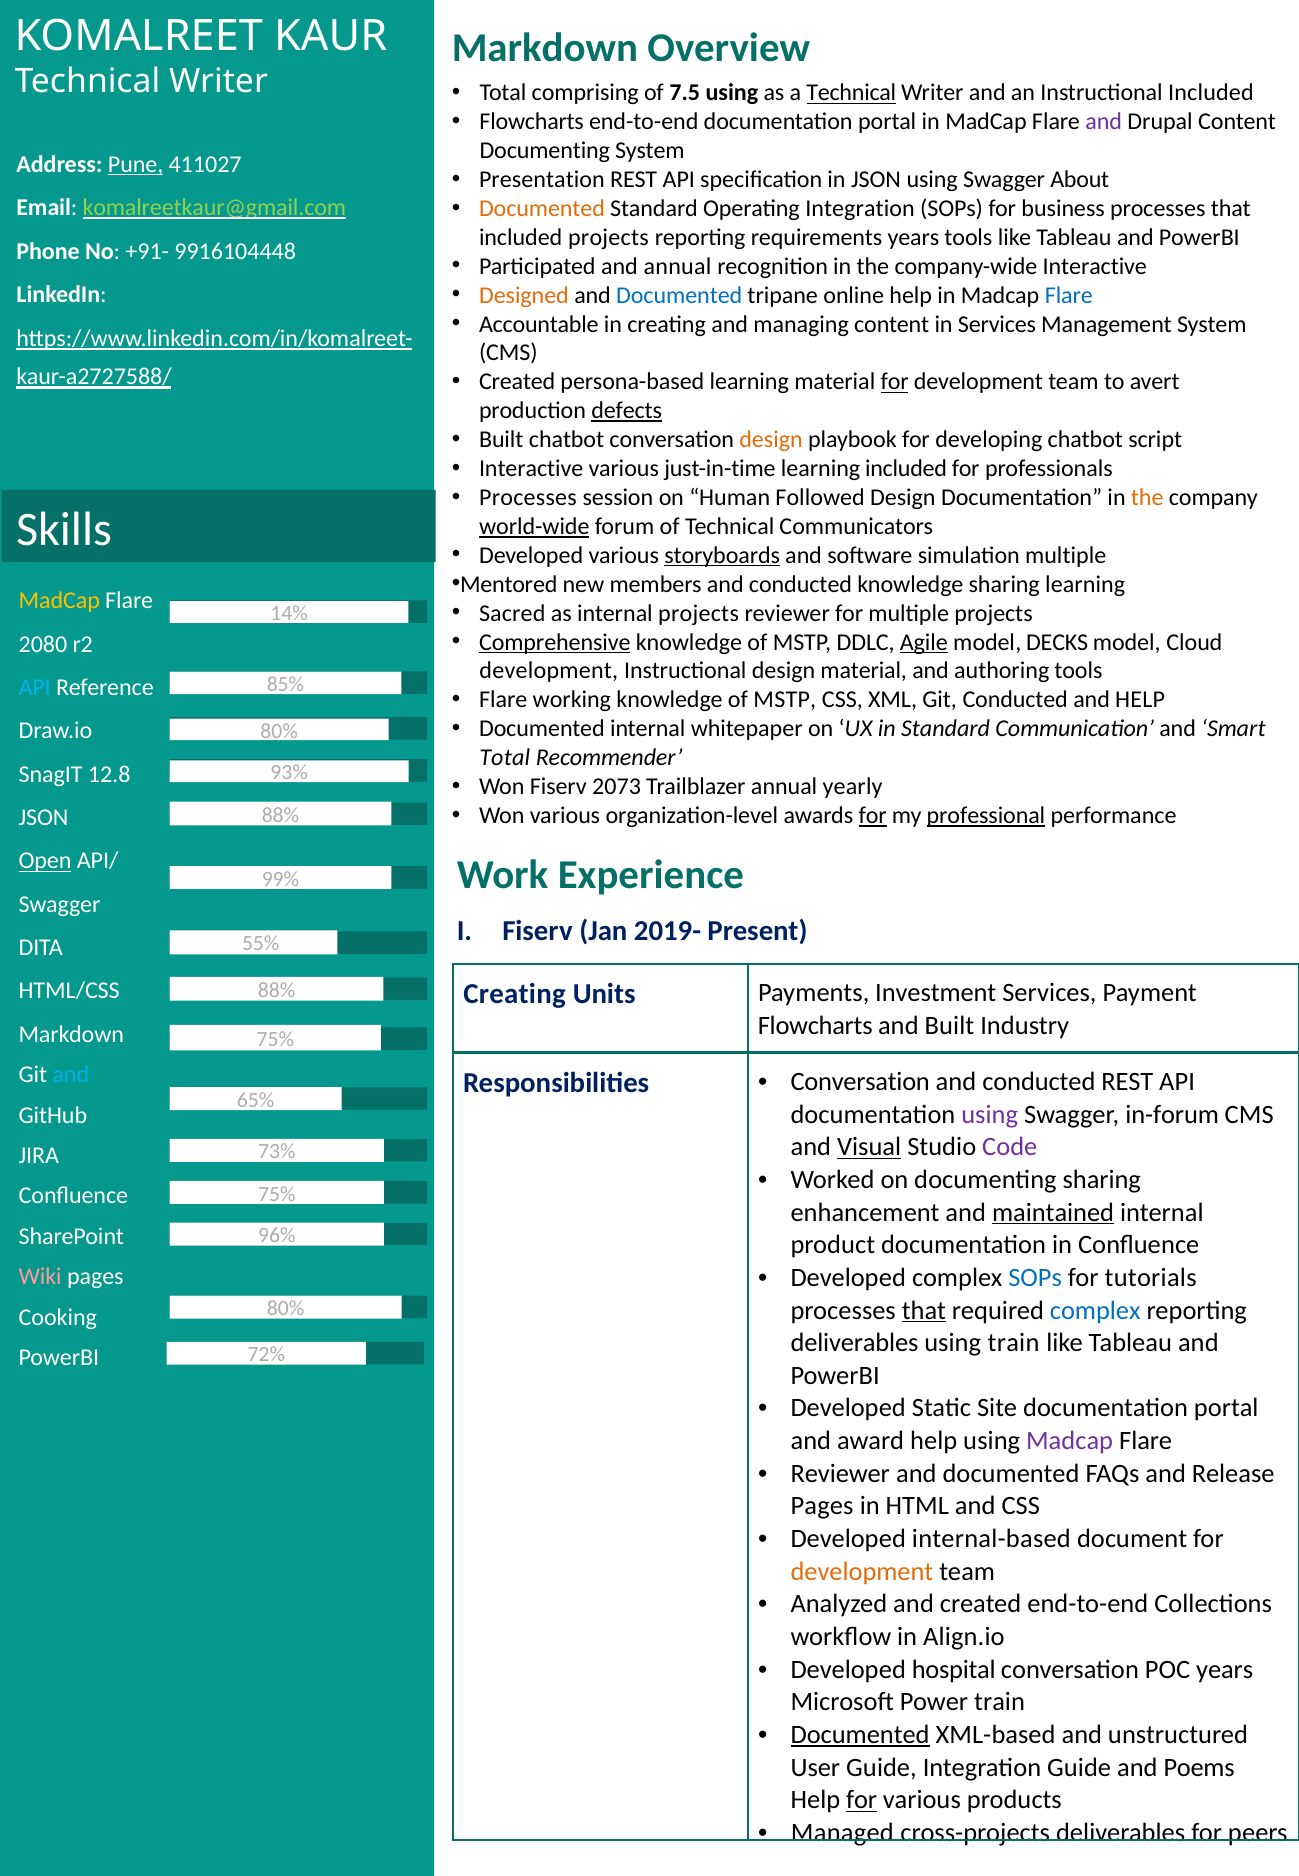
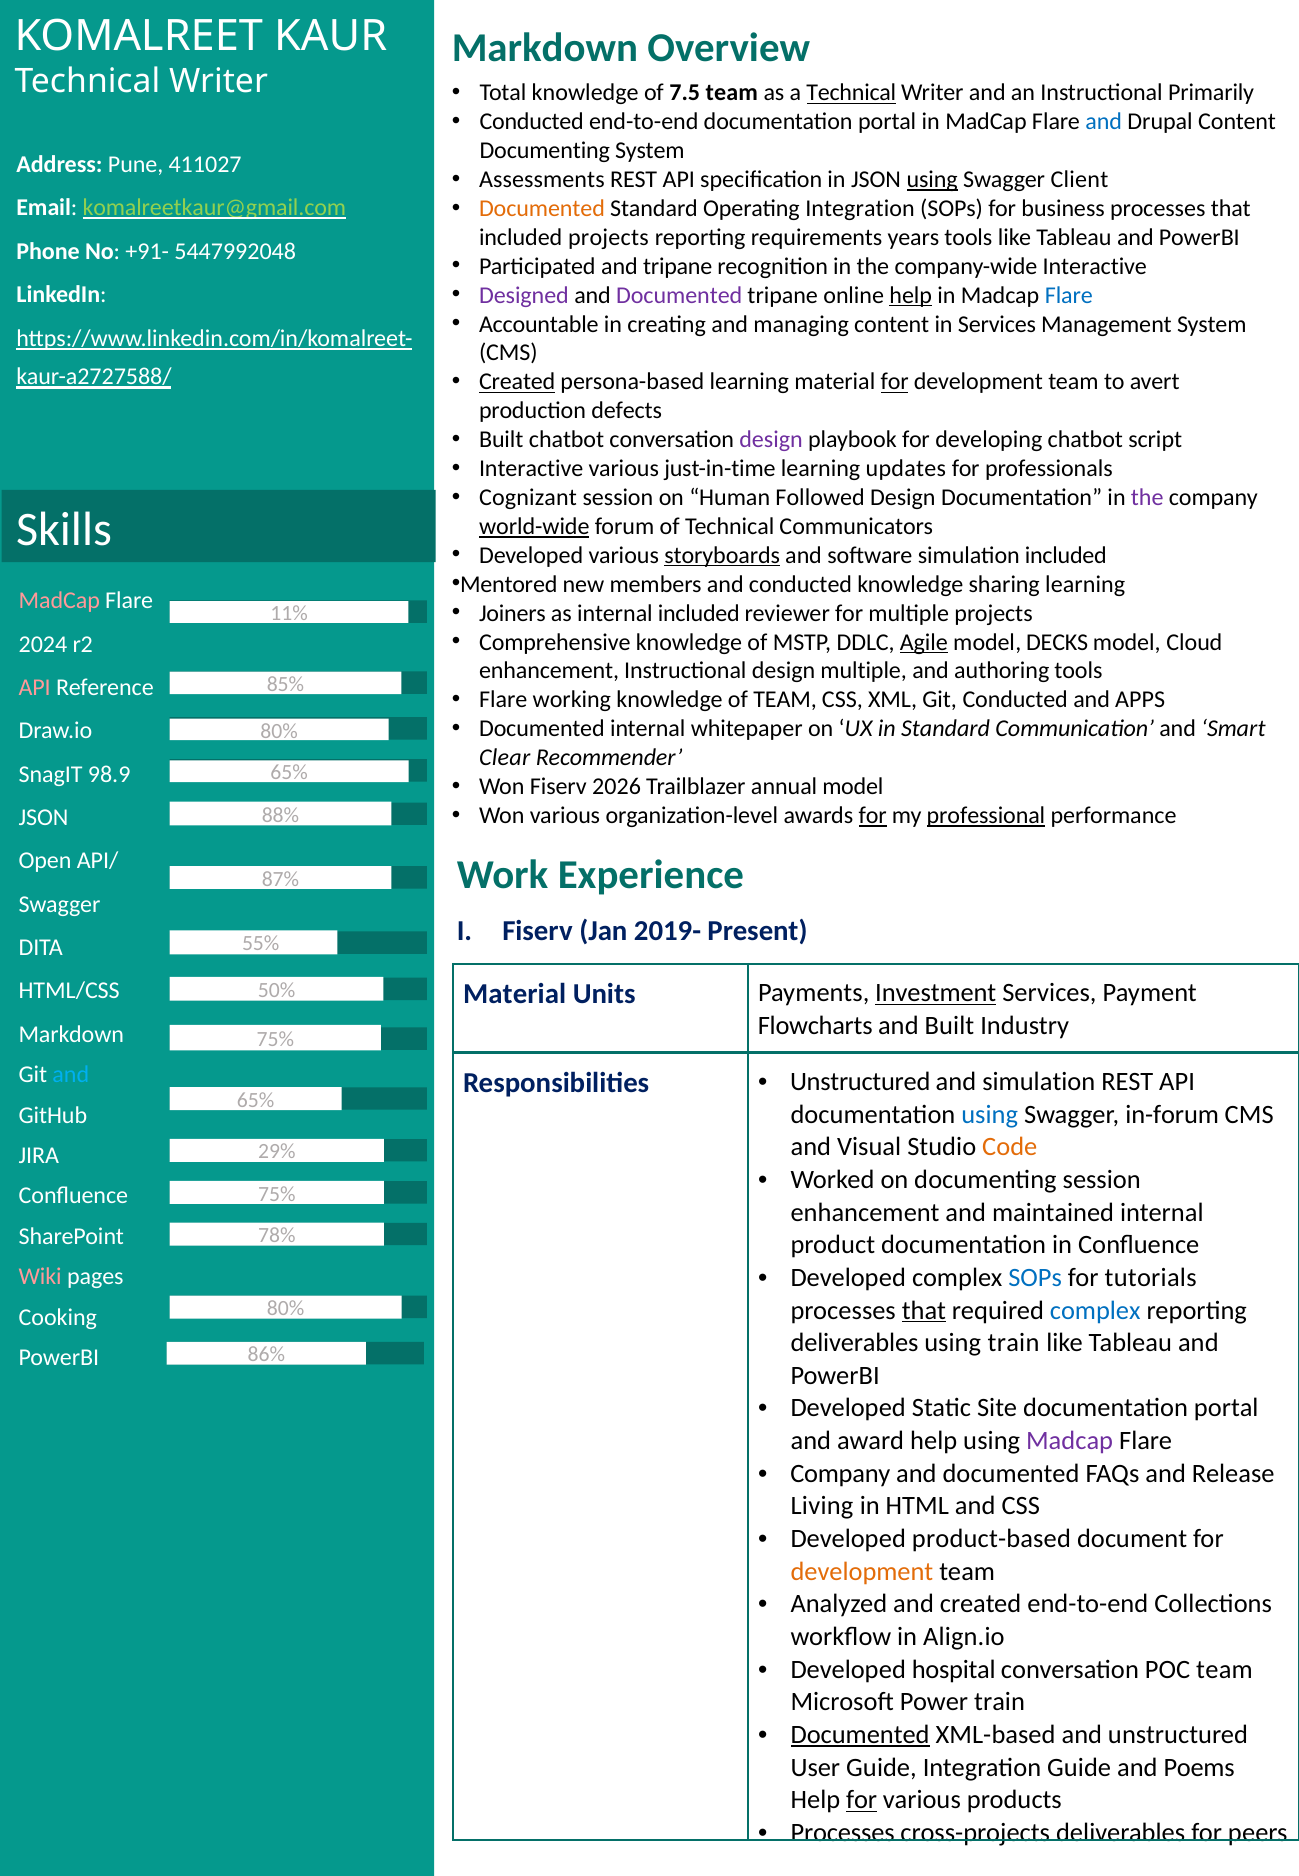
Total comprising: comprising -> knowledge (585, 93)
7.5 using: using -> team (732, 93)
Instructional Included: Included -> Primarily (1211, 93)
Flowcharts: Flowcharts -> Conducted (532, 122)
and colour: purple -> blue (1104, 122)
Pune underline: present -> none (136, 164)
Presentation: Presentation -> Assessments (542, 180)
using underline: none -> present (932, 180)
About: About -> Client (1079, 180)
9916104448: 9916104448 -> 5447992048 (235, 251)
and annual: annual -> tripane (678, 266)
Designed colour: orange -> purple (524, 295)
Documented colour: blue -> purple (679, 295)
help underline: none -> present (911, 295)
Created underline: none -> present (517, 382)
defects underline: present -> none (627, 411)
design colour: orange -> purple (771, 440)
learning included: included -> updates (906, 469)
Processes: Processes -> Cognizant (528, 498)
the colour: orange -> purple (1147, 498)
simulation multiple: multiple -> included (1066, 556)
MadCap colour: yellow -> pink (59, 601)
Sacred: Sacred -> Joiners (512, 613)
internal projects: projects -> included (699, 613)
14%: 14% -> 11% (289, 614)
Comprehensive underline: present -> none (555, 642)
2080: 2080 -> 2024 (43, 644)
development: development -> enhancement (549, 671)
design material: material -> multiple (864, 671)
API colour: light blue -> pink (35, 688)
working knowledge of MSTP: MSTP -> TEAM (785, 700)
and HELP: HELP -> APPS (1140, 700)
Total: Total -> Clear (505, 758)
93%: 93% -> 65% (289, 773)
12.8: 12.8 -> 98.9 (109, 774)
2073: 2073 -> 2026 (617, 787)
annual yearly: yearly -> model (853, 787)
Open underline: present -> none (45, 861)
99%: 99% -> 87% (280, 879)
88%: 88% -> 50% (277, 990)
Creating: Creating -> Material (515, 994)
Investment underline: none -> present (936, 993)
Conversation: Conversation -> Unstructured (860, 1082)
conducted: conducted -> simulation (1039, 1082)
using colour: purple -> blue (990, 1115)
Visual underline: present -> none (869, 1147)
Code colour: purple -> orange (1010, 1147)
73%: 73% -> 29% (277, 1152)
documenting sharing: sharing -> session (1102, 1180)
maintained underline: present -> none (1053, 1213)
96%: 96% -> 78% (277, 1236)
72%: 72% -> 86% (266, 1355)
Reviewer: Reviewer -> Company (840, 1474)
Pages: Pages -> Living (822, 1506)
internal-based: internal-based -> product-based (991, 1539)
POC years: years -> team (1225, 1670)
Managed: Managed -> Processes (843, 1833)
